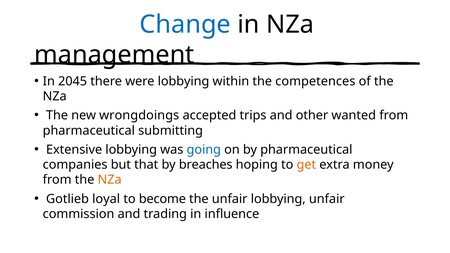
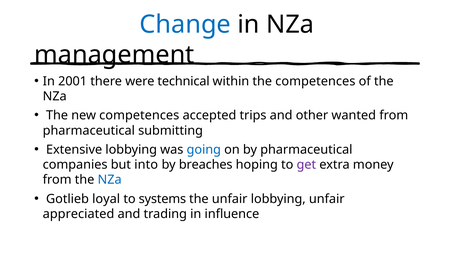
2045: 2045 -> 2001 (73, 81)
were lobbying: lobbying -> technical (184, 81)
new wrongdoings: wrongdoings -> competences (139, 116)
that: that -> into (146, 165)
get colour: orange -> purple (306, 165)
NZa colour: orange -> blue (110, 180)
become: become -> systems (162, 199)
commission: commission -> appreciated (79, 214)
